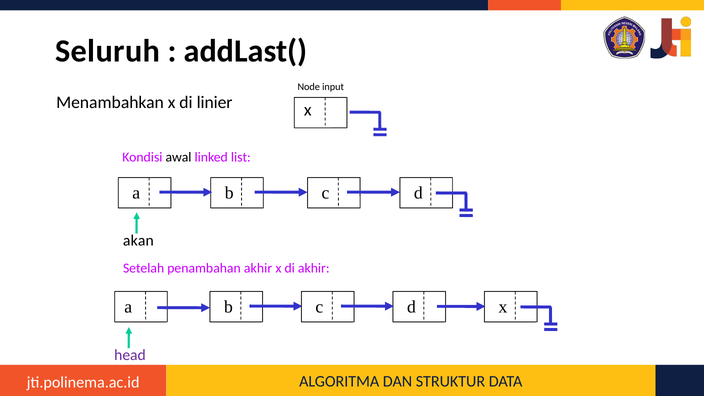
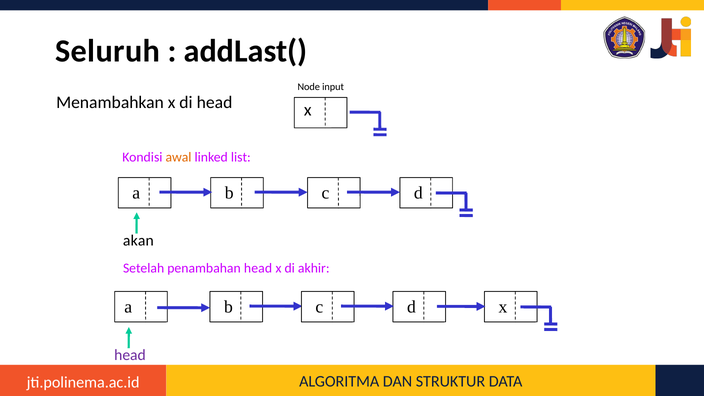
di linier: linier -> head (215, 103)
awal colour: black -> orange (179, 157)
penambahan akhir: akhir -> head (258, 268)
